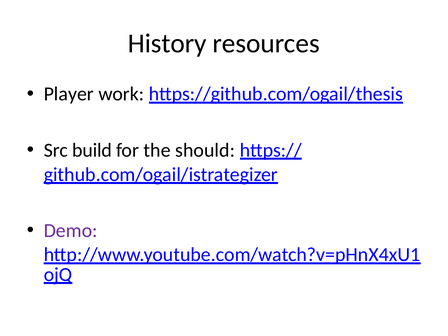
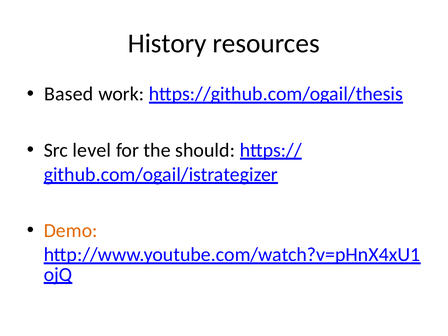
Player: Player -> Based (69, 94)
build: build -> level (92, 150)
Demo colour: purple -> orange (71, 231)
